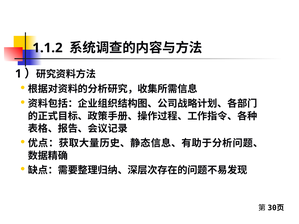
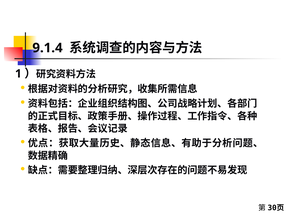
1.1.2: 1.1.2 -> 9.1.4 (48, 48)
